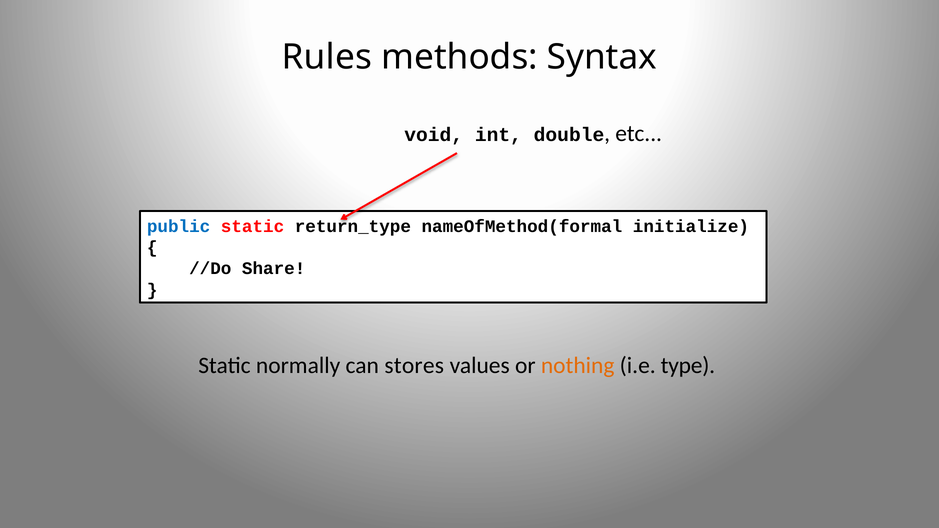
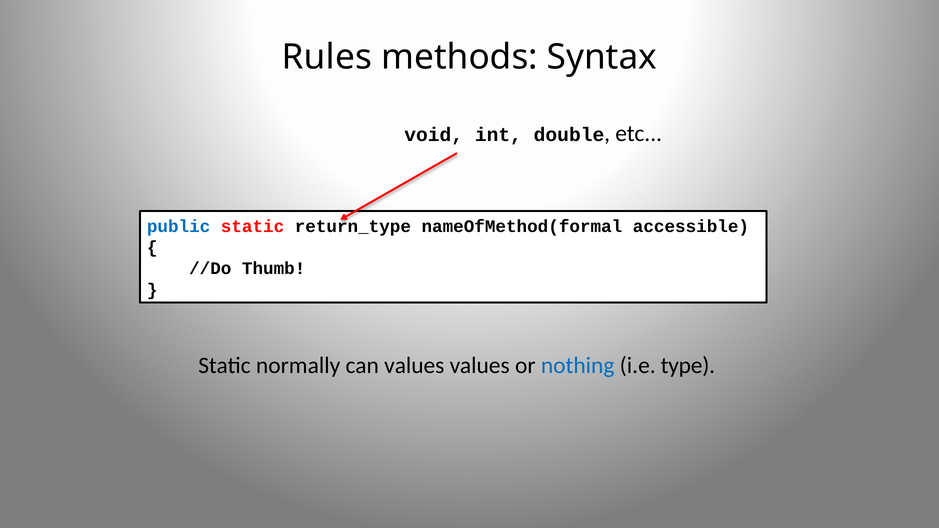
initialize: initialize -> accessible (691, 227)
Share: Share -> Thumb (274, 269)
can stores: stores -> values (414, 365)
nothing colour: orange -> blue (578, 365)
